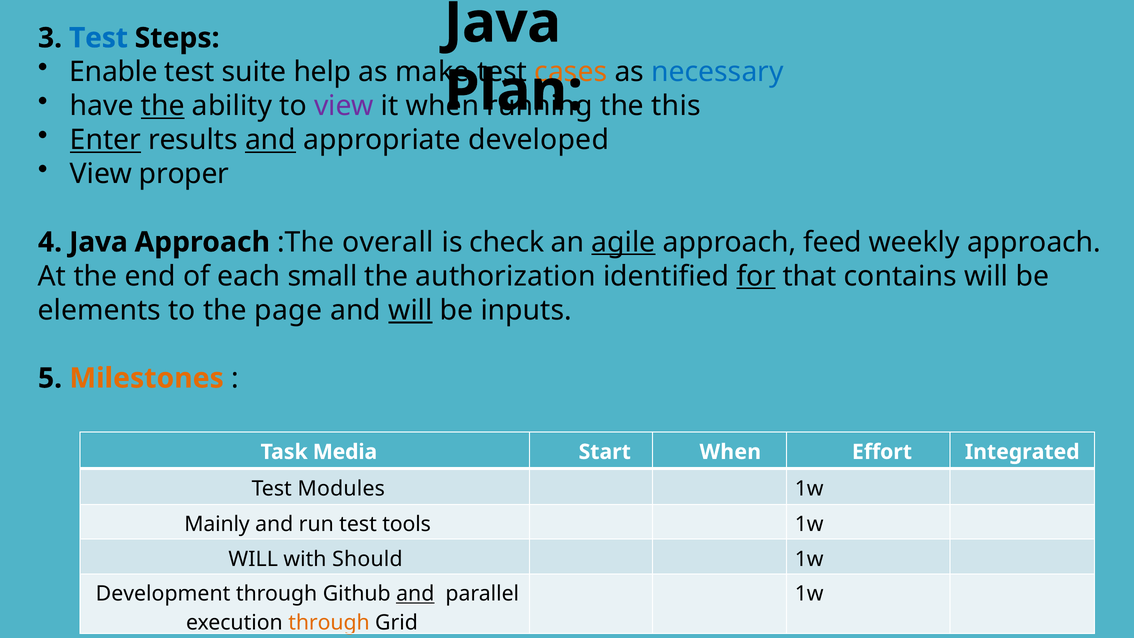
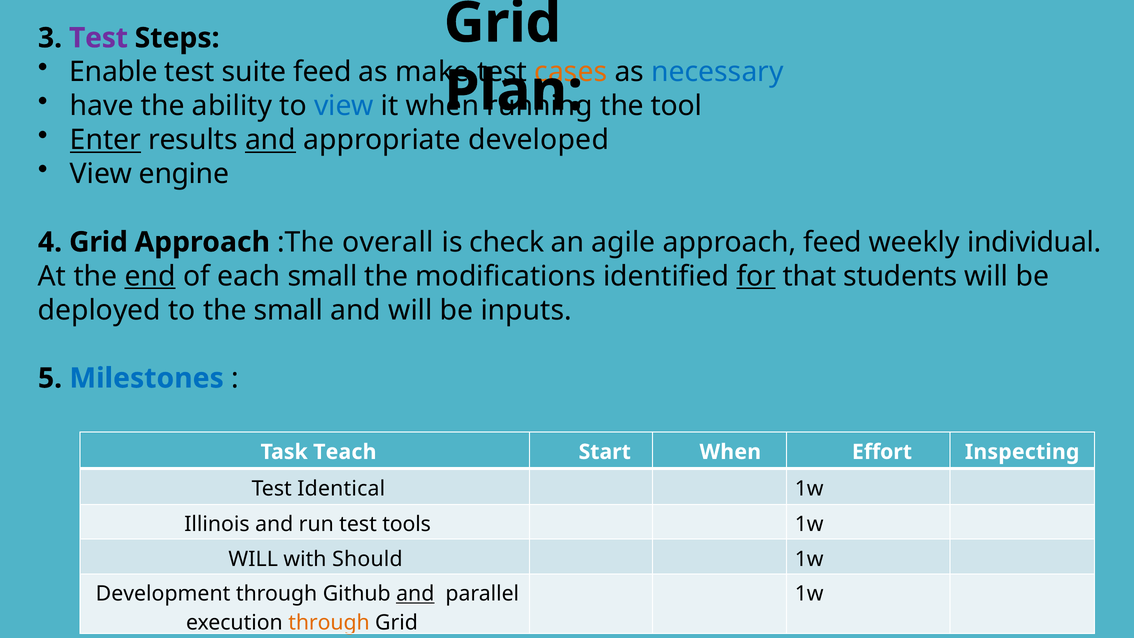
Java: Java -> Grid (502, 23)
Test colour: blue -> purple (98, 38)
suite help: help -> feed (322, 72)
the underline: present -> none (163, 106)
view colour: purple -> blue (344, 106)
this: this -> tool (677, 106)
proper: proper -> engine (184, 174)
4 Java: Java -> Grid (98, 242)
agile underline: present -> none (623, 242)
weekly approach: approach -> individual (1034, 242)
end underline: none -> present (150, 276)
authorization: authorization -> modifications (506, 276)
contains: contains -> students (900, 276)
elements: elements -> deployed (99, 310)
the page: page -> small (288, 310)
will underline: present -> none (410, 310)
Milestones colour: orange -> blue (147, 378)
Media: Media -> Teach (345, 452)
Integrated: Integrated -> Inspecting (1022, 452)
Modules: Modules -> Identical (341, 488)
Mainly: Mainly -> Illinois (217, 524)
